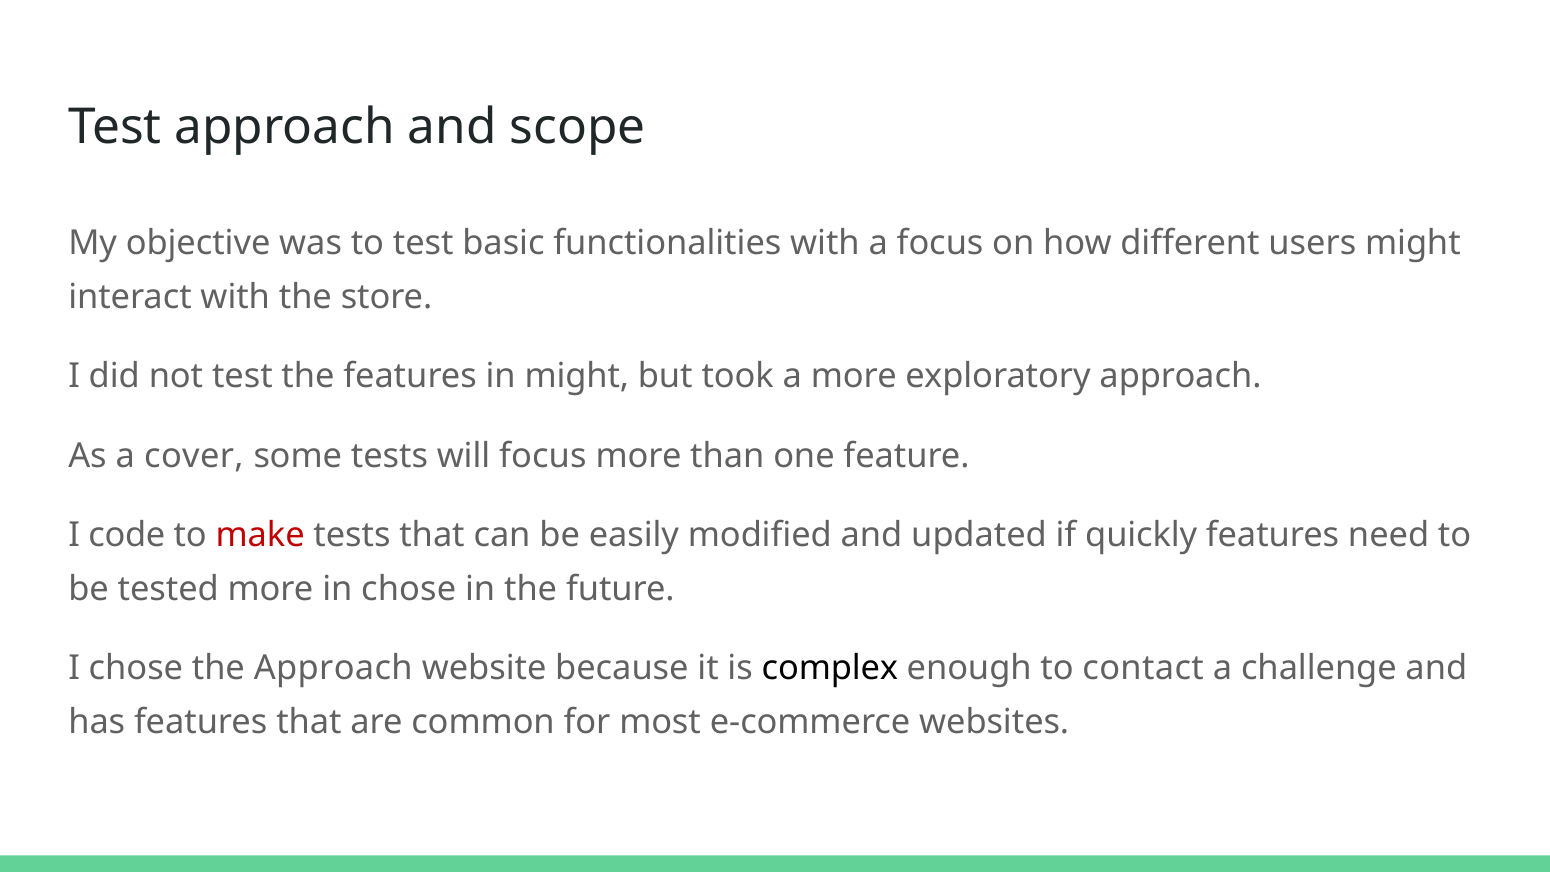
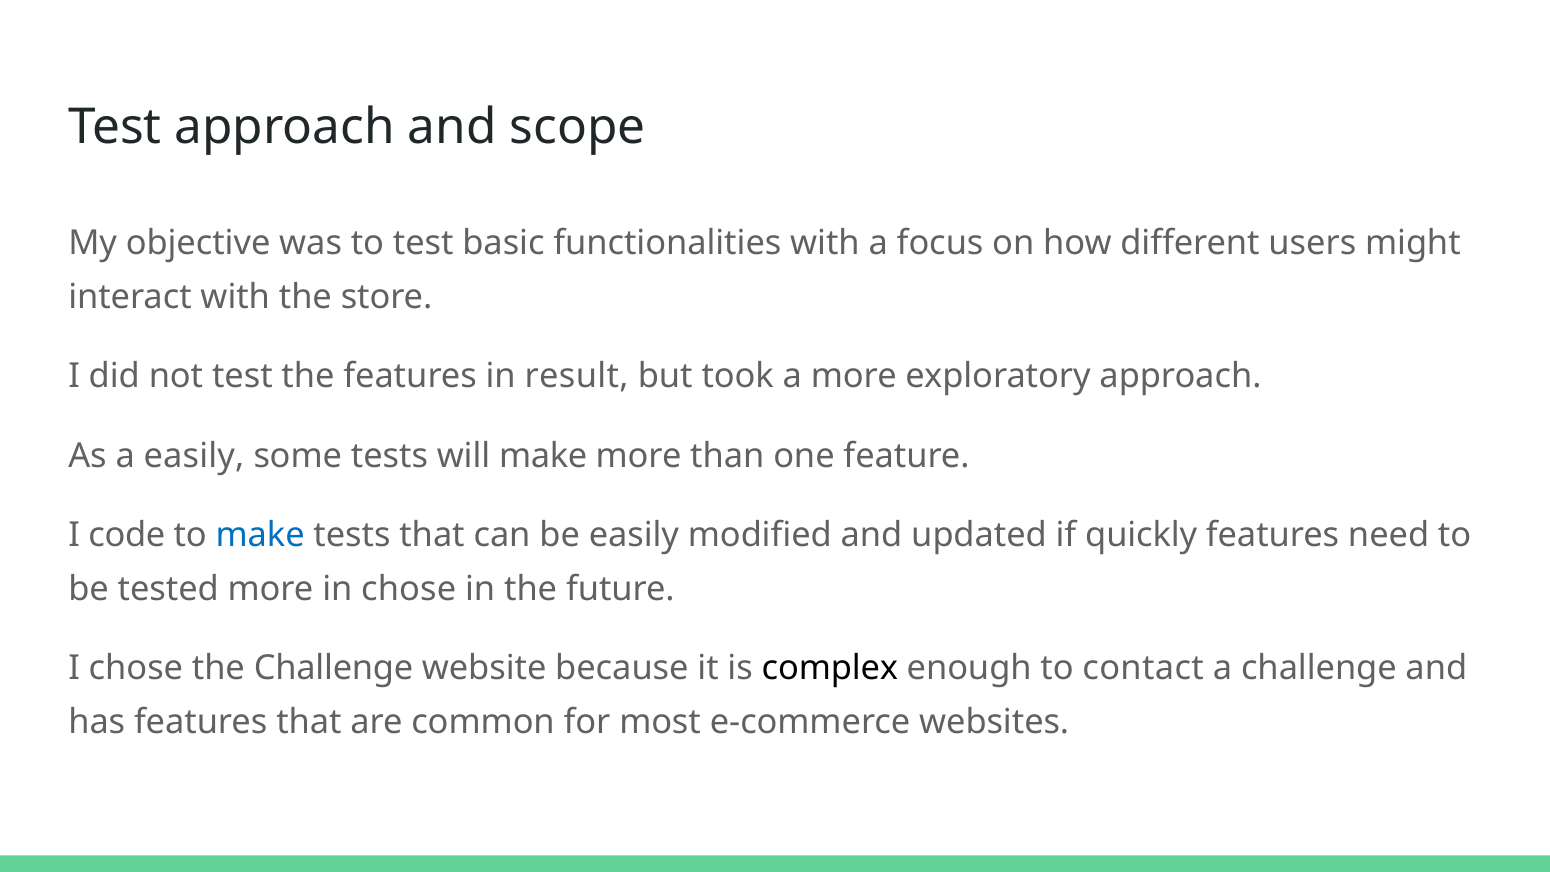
in might: might -> result (577, 376)
a cover: cover -> easily (194, 456)
will focus: focus -> make (543, 456)
make colour: red -> blue (260, 535)
the Approach: Approach -> Challenge (334, 669)
